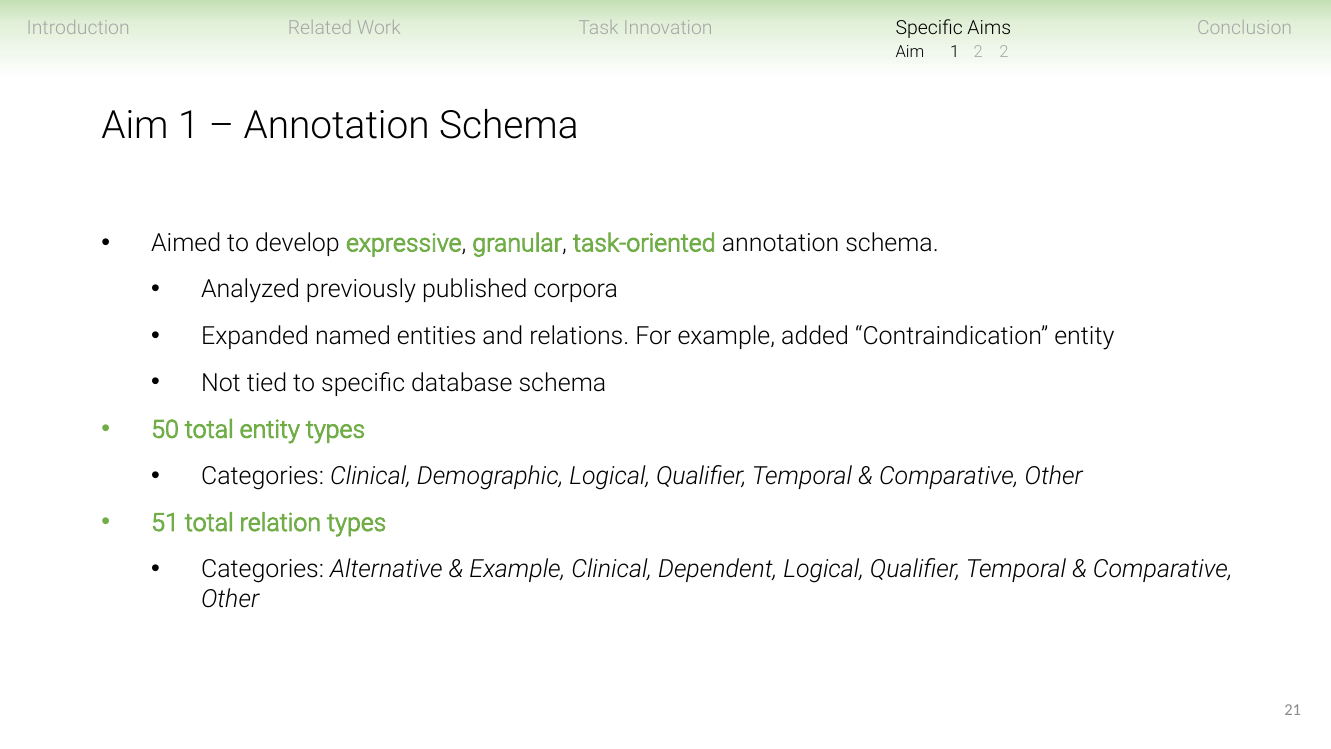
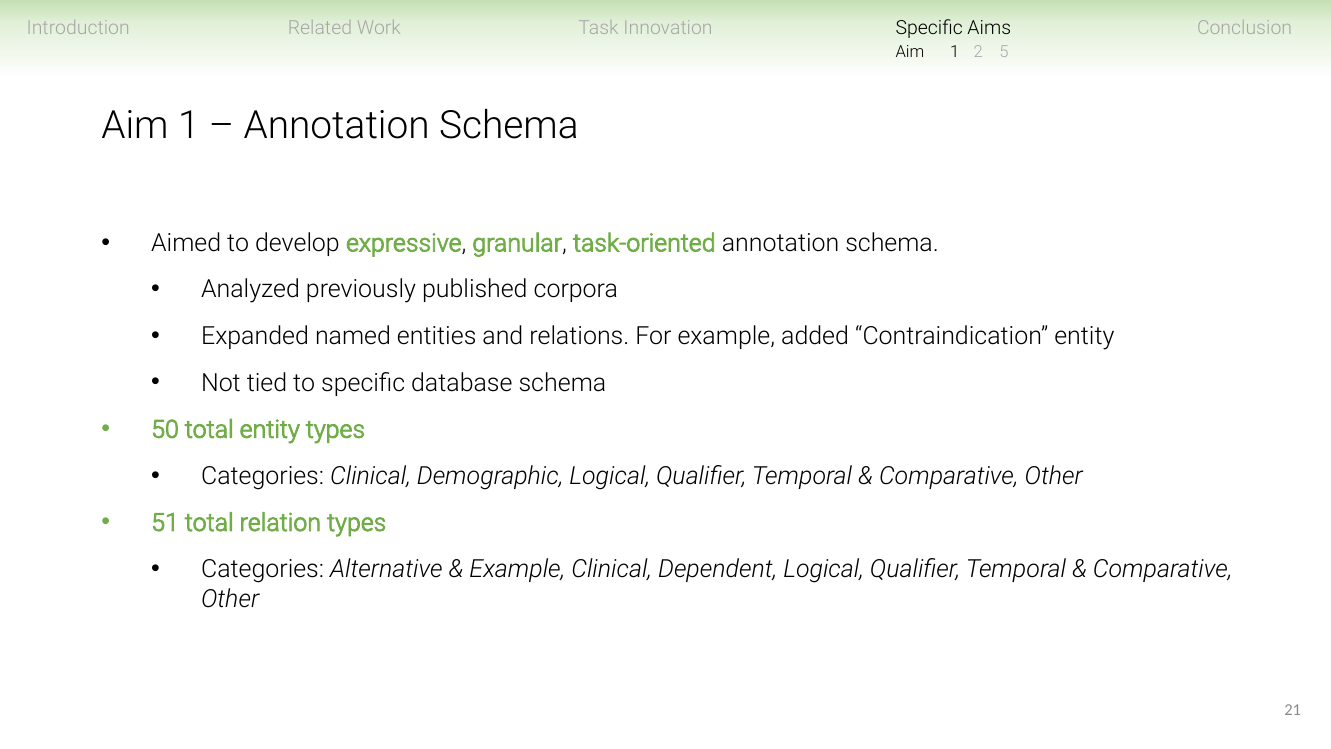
2 2: 2 -> 5 (1004, 52)
